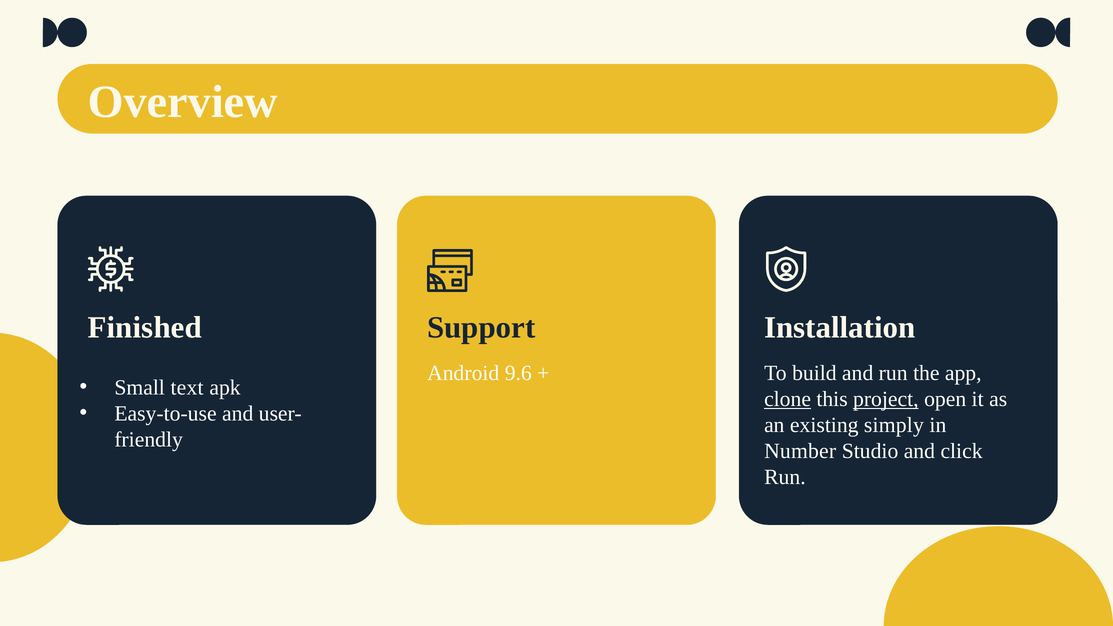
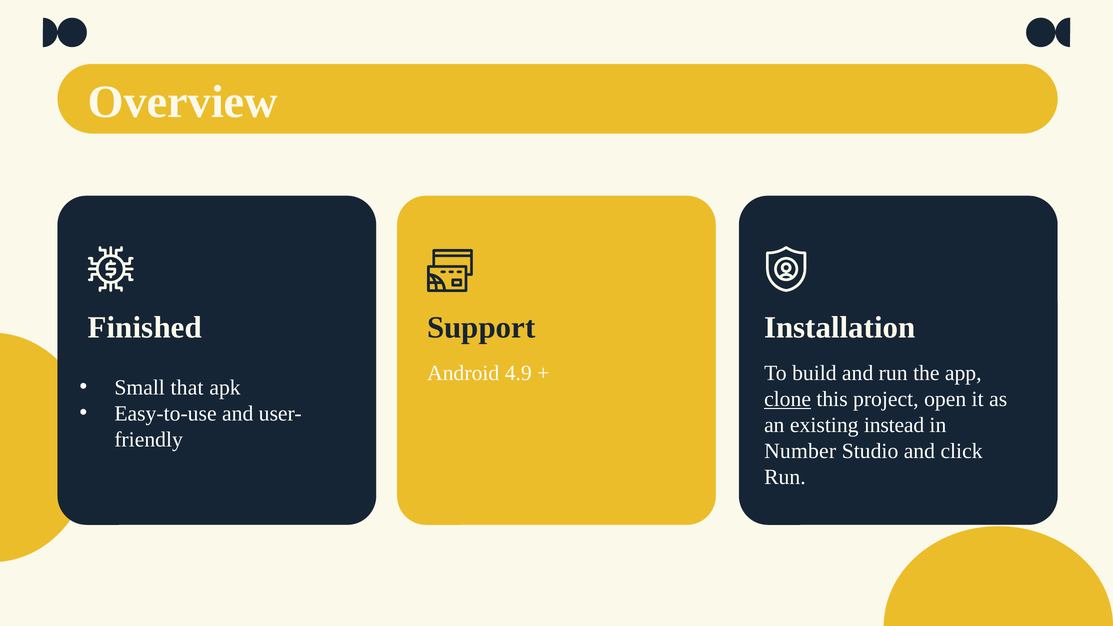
9.6: 9.6 -> 4.9 (518, 373)
text: text -> that (187, 388)
project underline: present -> none (886, 399)
simply: simply -> instead (894, 425)
